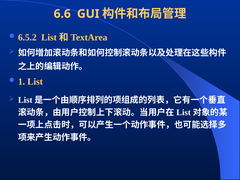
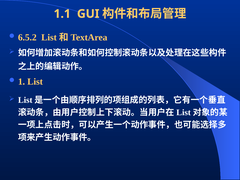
6.6: 6.6 -> 1.1 (62, 14)
